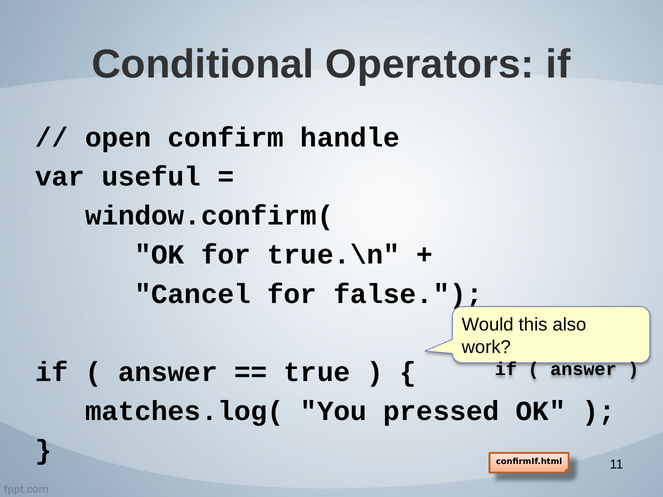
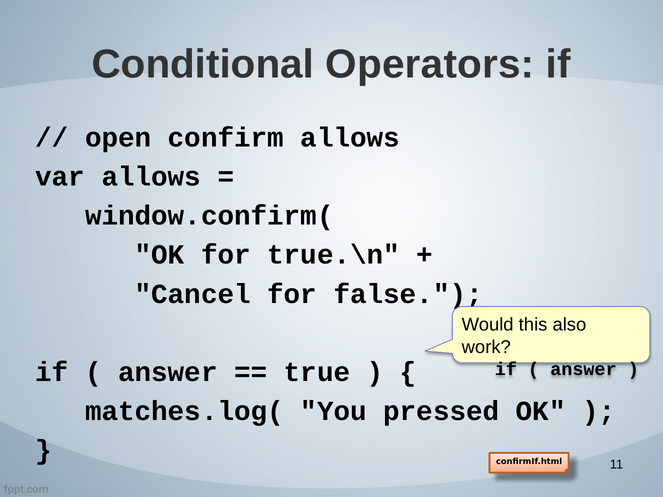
confirm handle: handle -> allows (350, 138)
var useful: useful -> allows (151, 177)
